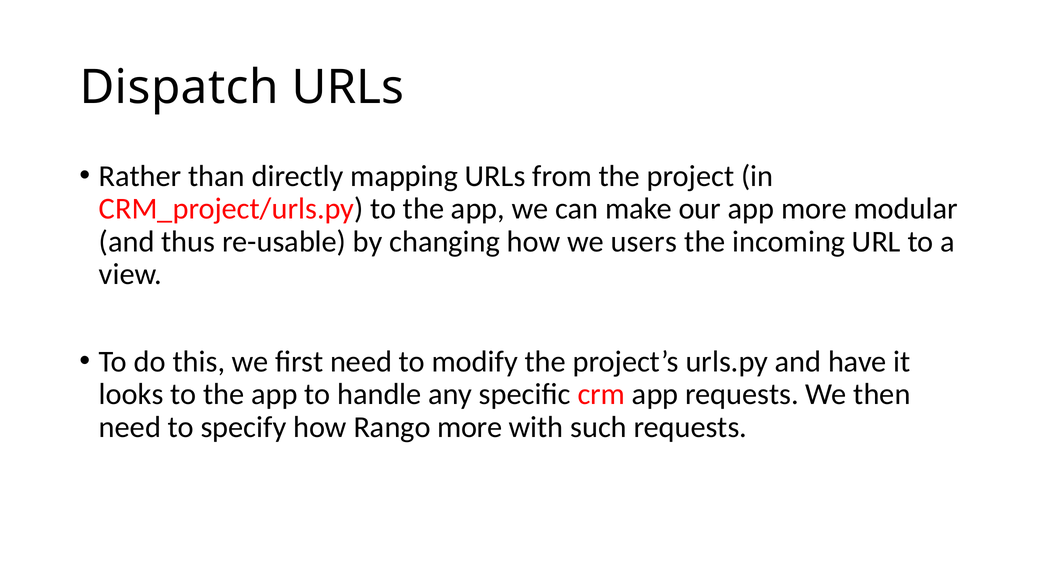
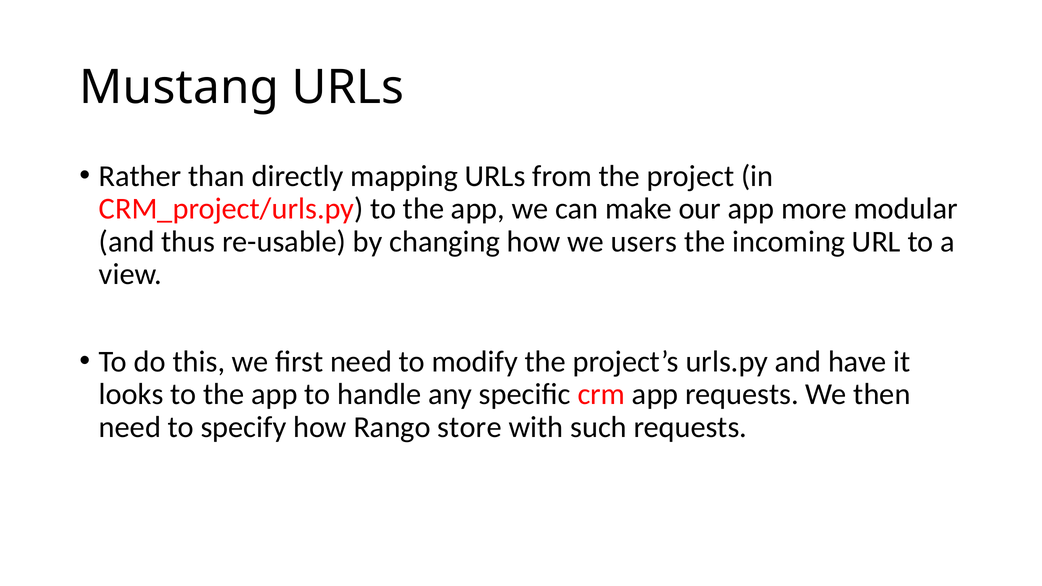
Dispatch: Dispatch -> Mustang (179, 88)
Rango more: more -> store (470, 427)
